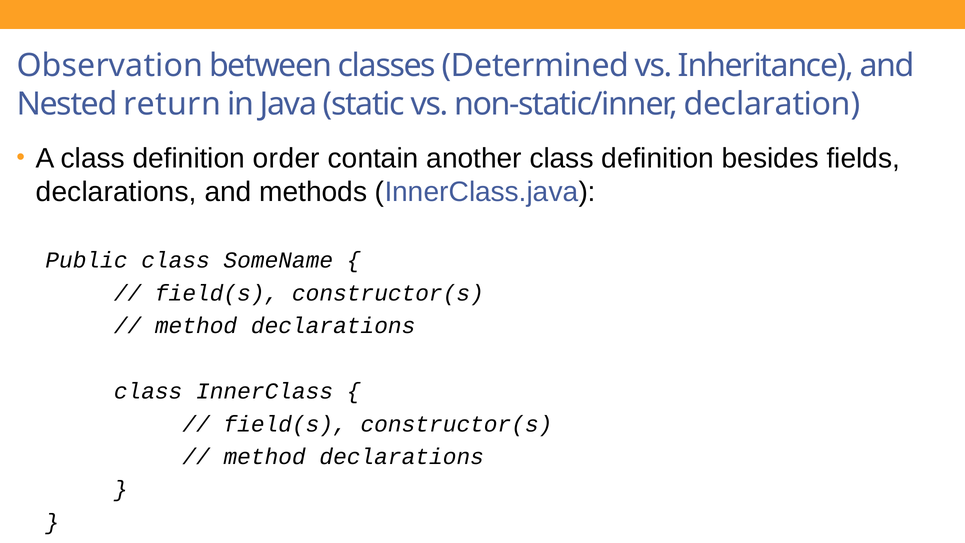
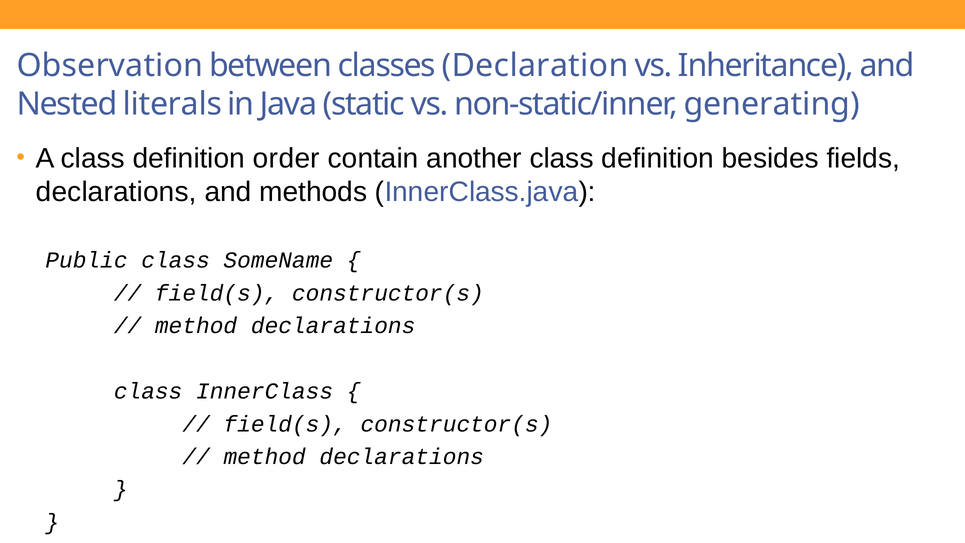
Determined: Determined -> Declaration (535, 66)
return: return -> literals (172, 104)
declaration: declaration -> generating (772, 104)
